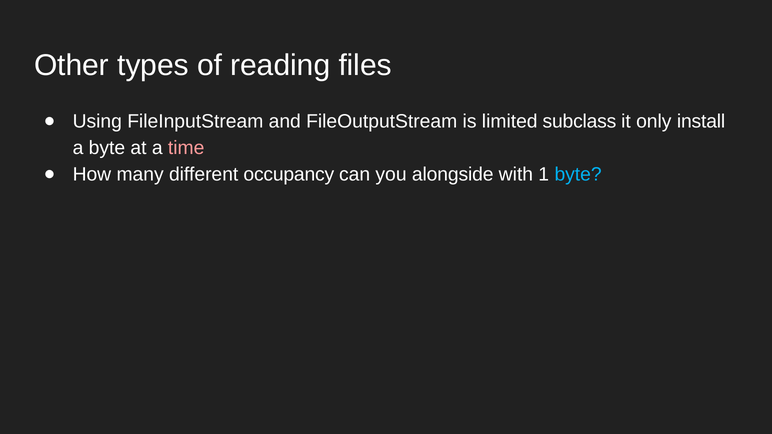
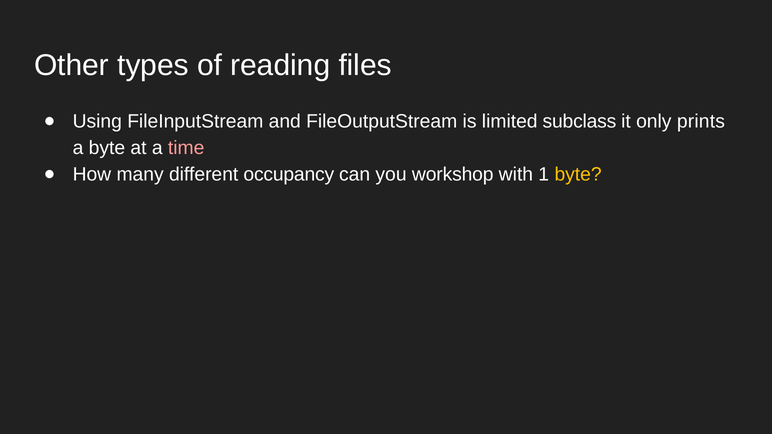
install: install -> prints (701, 121)
alongside: alongside -> workshop (453, 175)
byte colour: light blue -> yellow (578, 175)
